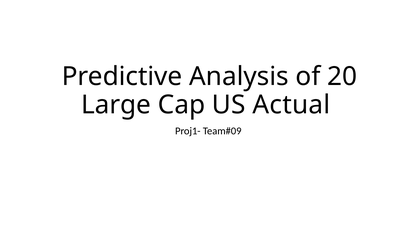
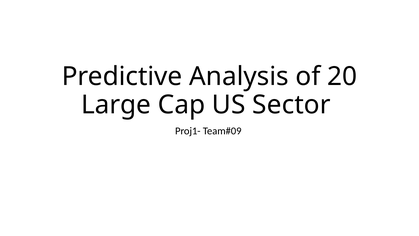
Actual: Actual -> Sector (292, 105)
